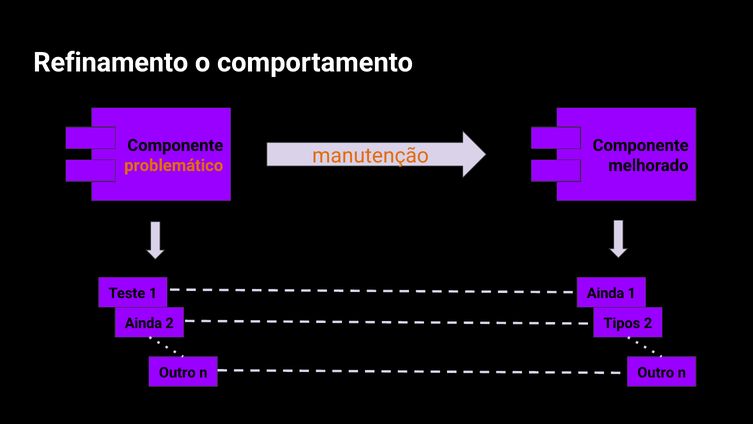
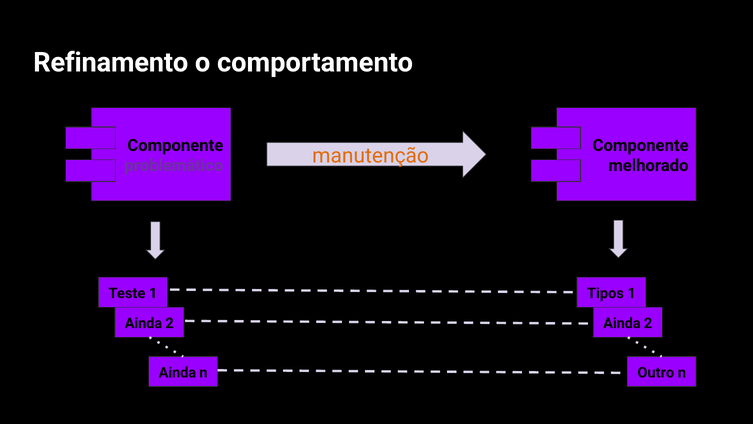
problemático colour: orange -> purple (174, 165)
Ainda: Ainda -> Tipos (605, 293)
Tipos: Tipos -> Ainda (622, 323)
Outro: Outro -> Ainda (177, 372)
